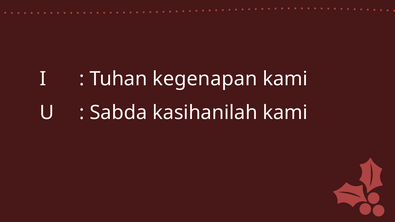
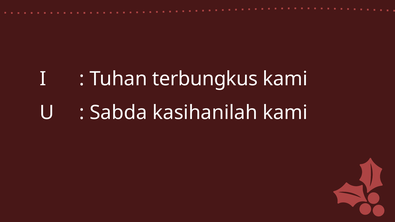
kegenapan: kegenapan -> terbungkus (205, 79)
